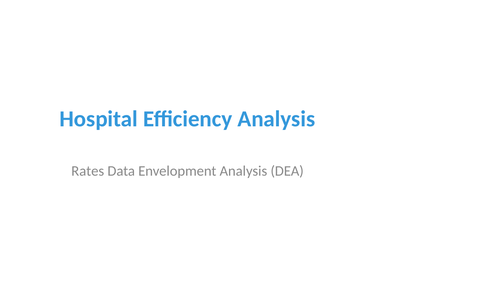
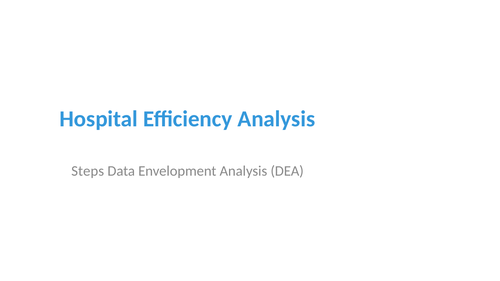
Rates: Rates -> Steps (88, 171)
